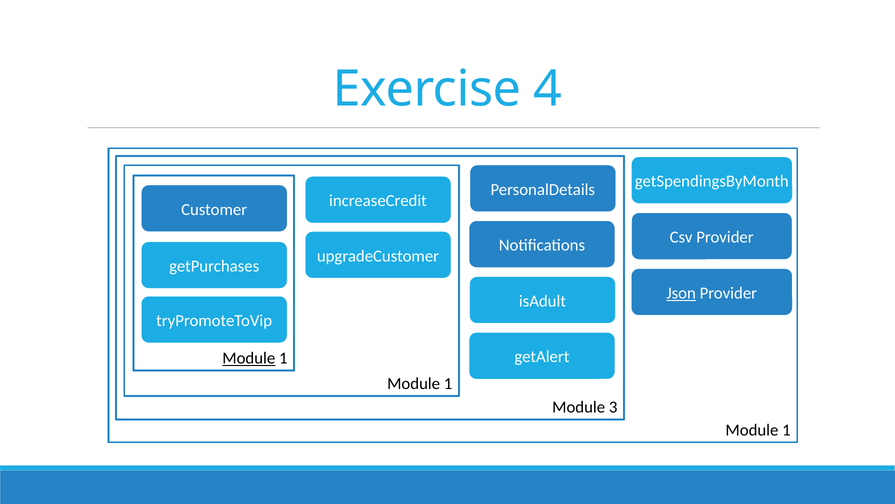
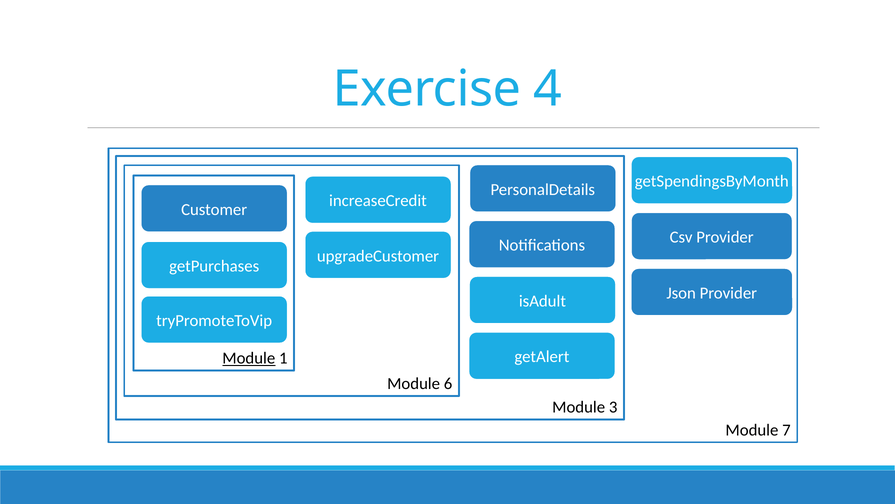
Json underline: present -> none (681, 293)
1: 1 -> 6 (448, 383)
1: 1 -> 7 (786, 430)
